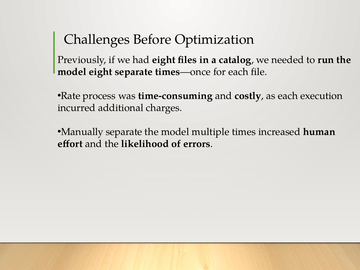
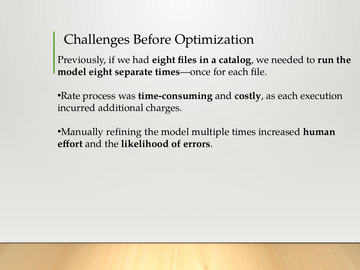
Manually separate: separate -> refining (124, 132)
